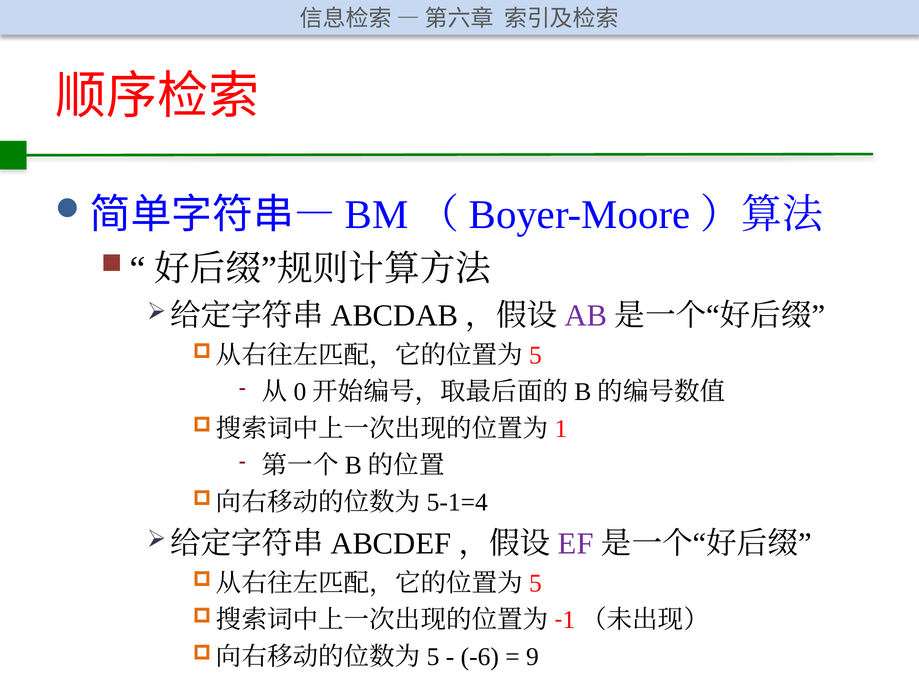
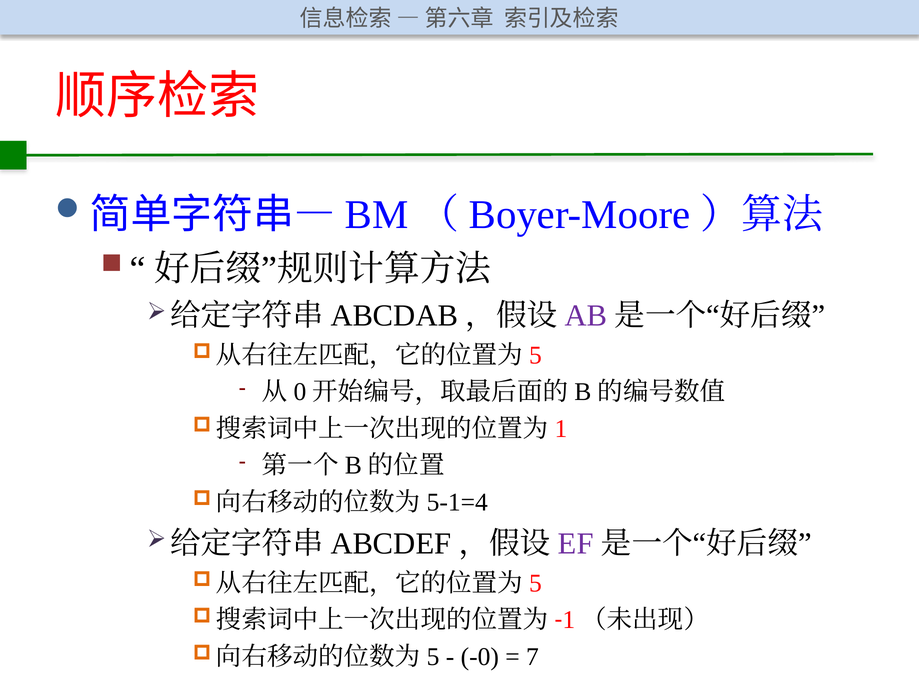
-6: -6 -> -0 (480, 657)
9: 9 -> 7 (532, 657)
